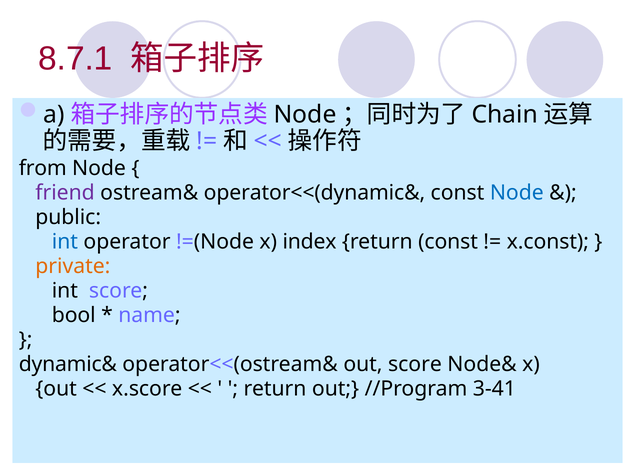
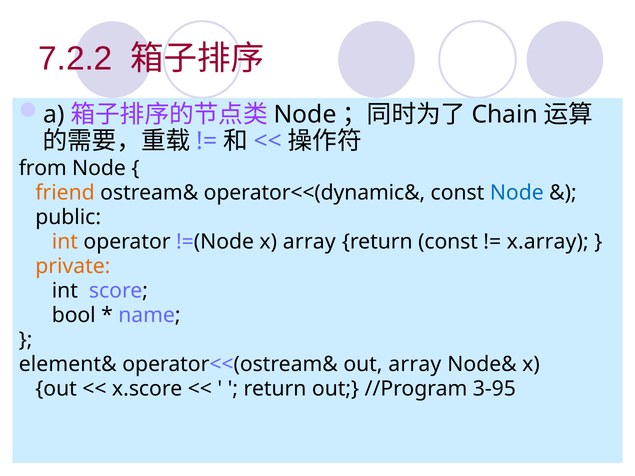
8.7.1: 8.7.1 -> 7.2.2 (75, 59)
friend colour: purple -> orange (65, 193)
int colour: blue -> orange (65, 242)
x index: index -> array (309, 242)
x.const: x.const -> x.array (548, 242)
dynamic&: dynamic& -> element& (68, 365)
out score: score -> array (415, 365)
3-41: 3-41 -> 3-95 (494, 389)
